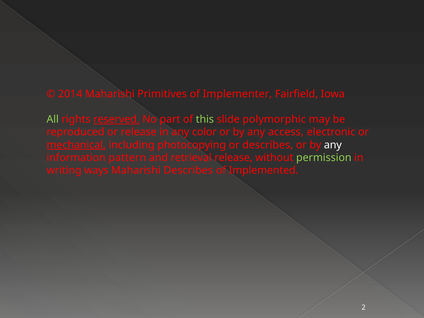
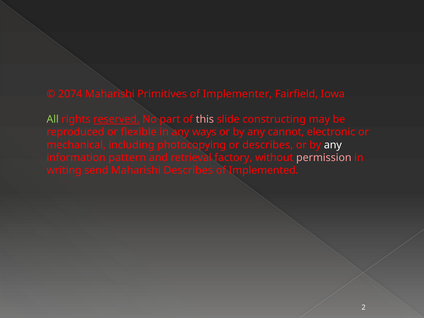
2014: 2014 -> 2074 (70, 94)
this colour: light green -> pink (205, 119)
polymorphic: polymorphic -> constructing (274, 119)
or release: release -> flexible (139, 132)
color: color -> ways (204, 132)
access: access -> cannot (286, 132)
mechanical underline: present -> none (76, 145)
retrieval release: release -> factory (233, 158)
permission colour: light green -> pink (324, 158)
ways: ways -> send (96, 170)
